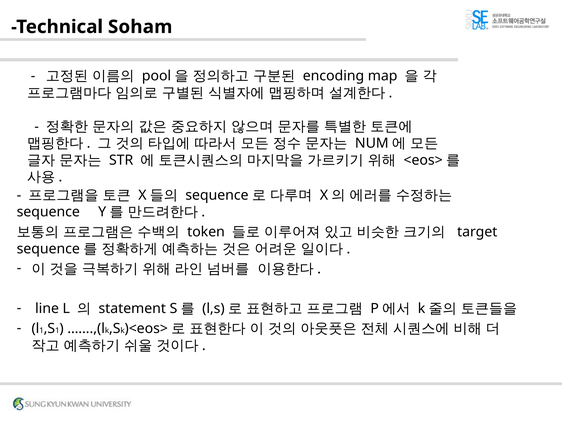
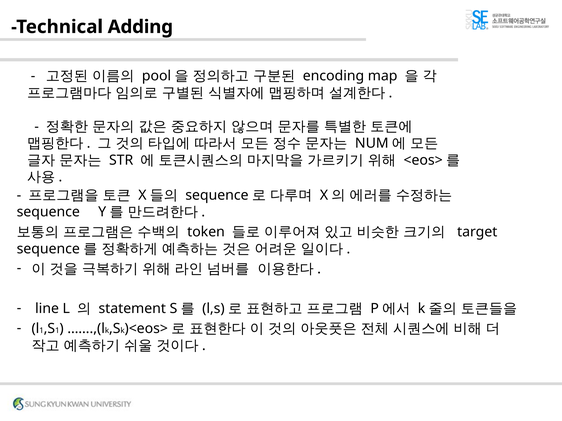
Soham: Soham -> Adding (140, 27)
